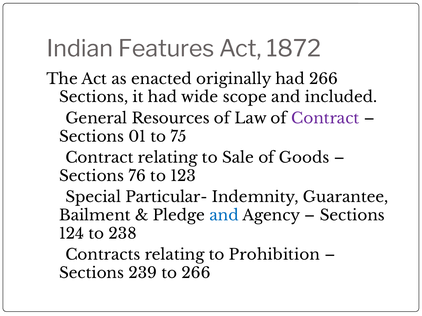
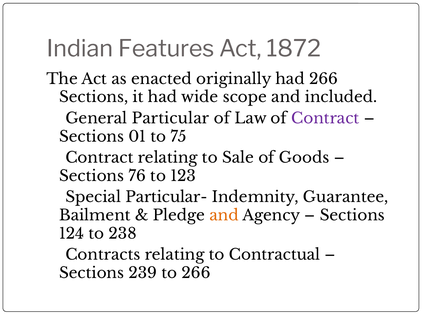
Resources: Resources -> Particular (170, 119)
and colour: blue -> orange (224, 216)
Prohibition: Prohibition -> Contractual (275, 255)
